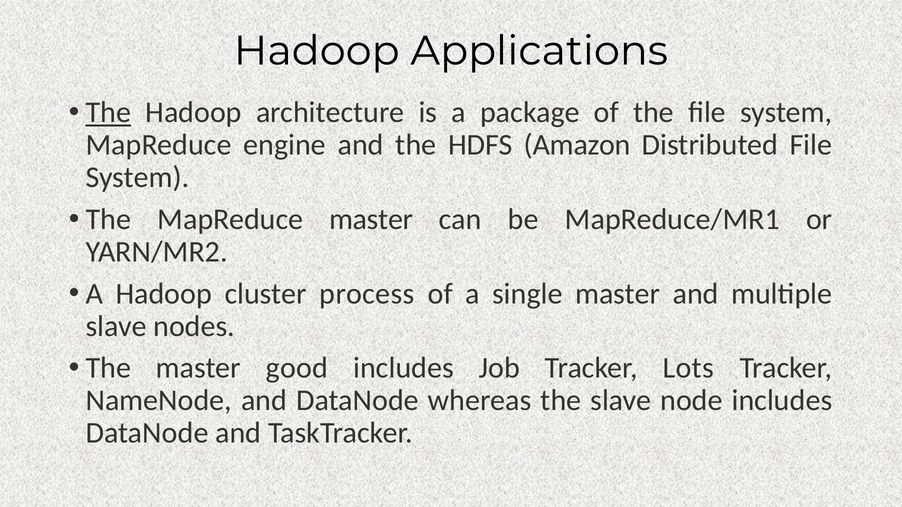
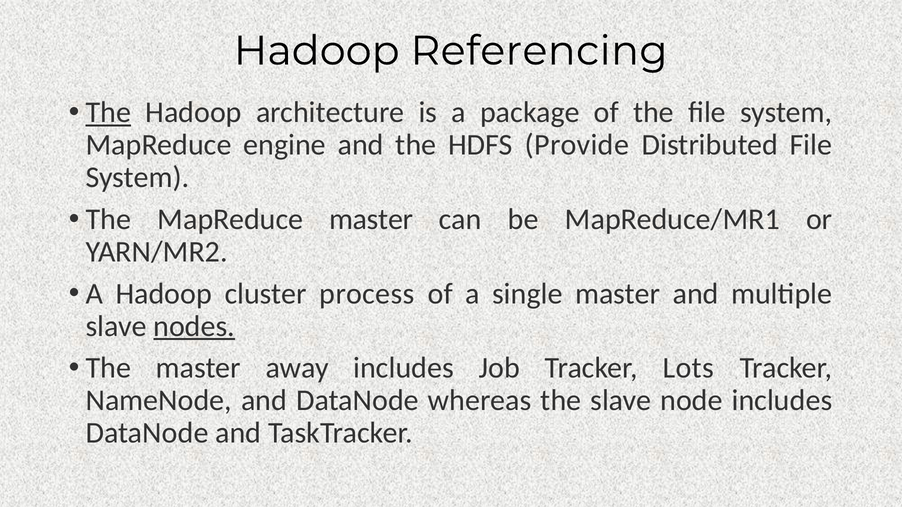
Applications: Applications -> Referencing (539, 51)
Amazon: Amazon -> Provide (577, 145)
nodes underline: none -> present (194, 326)
good: good -> away (297, 368)
